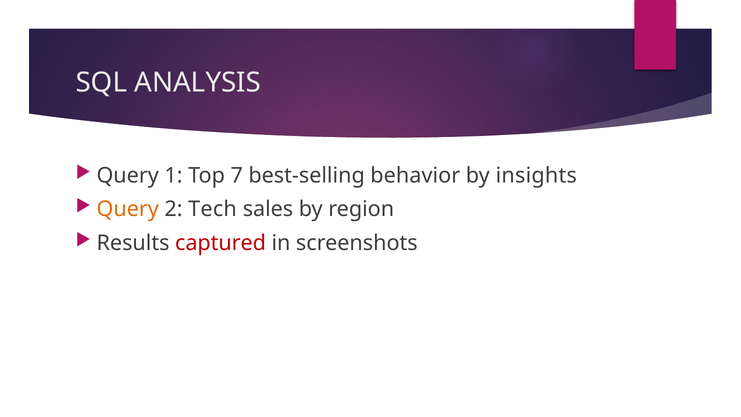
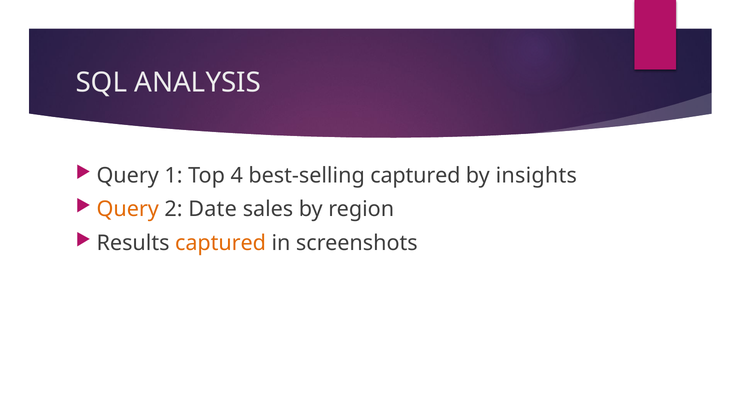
7: 7 -> 4 (237, 175)
best-selling behavior: behavior -> captured (415, 175)
Tech: Tech -> Date (213, 209)
captured colour: red -> orange (221, 243)
